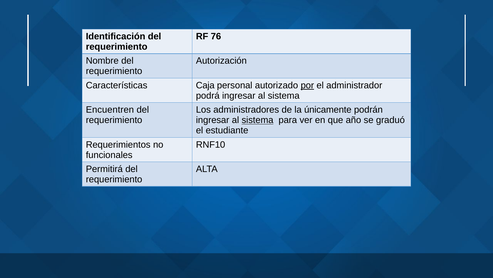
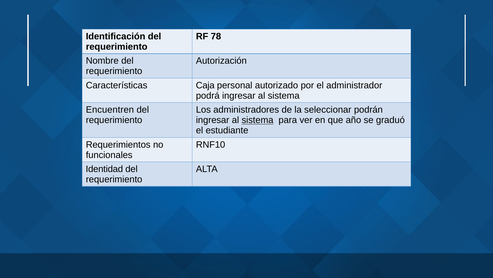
76: 76 -> 78 (216, 36)
por underline: present -> none (307, 85)
únicamente: únicamente -> seleccionar (328, 110)
Permitirá: Permitirá -> Identidad (104, 169)
